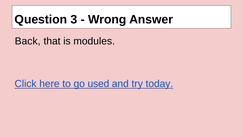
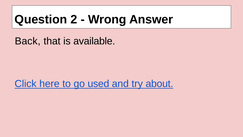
3: 3 -> 2 (74, 19)
modules: modules -> available (94, 41)
today: today -> about (159, 84)
